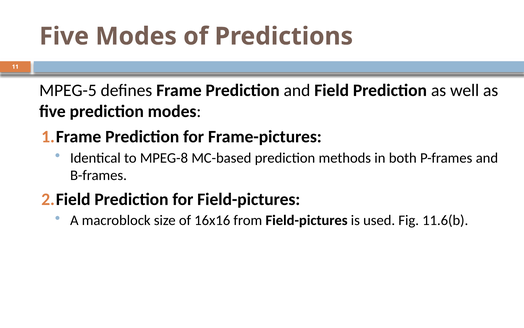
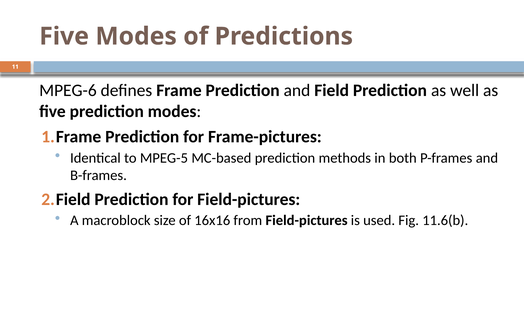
MPEG-5: MPEG-5 -> MPEG-6 (68, 90)
MPEG-8: MPEG-8 -> MPEG-5 (164, 158)
